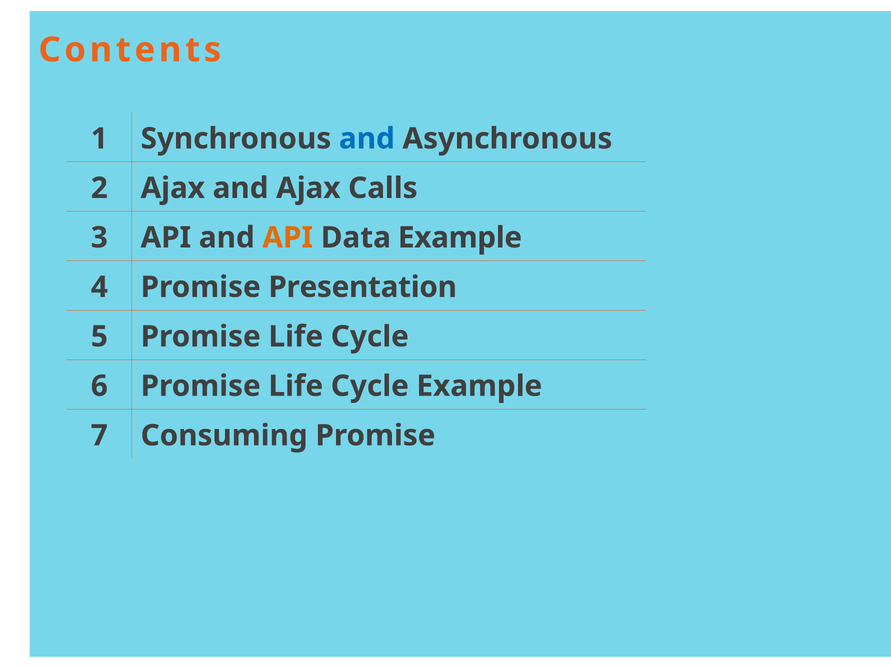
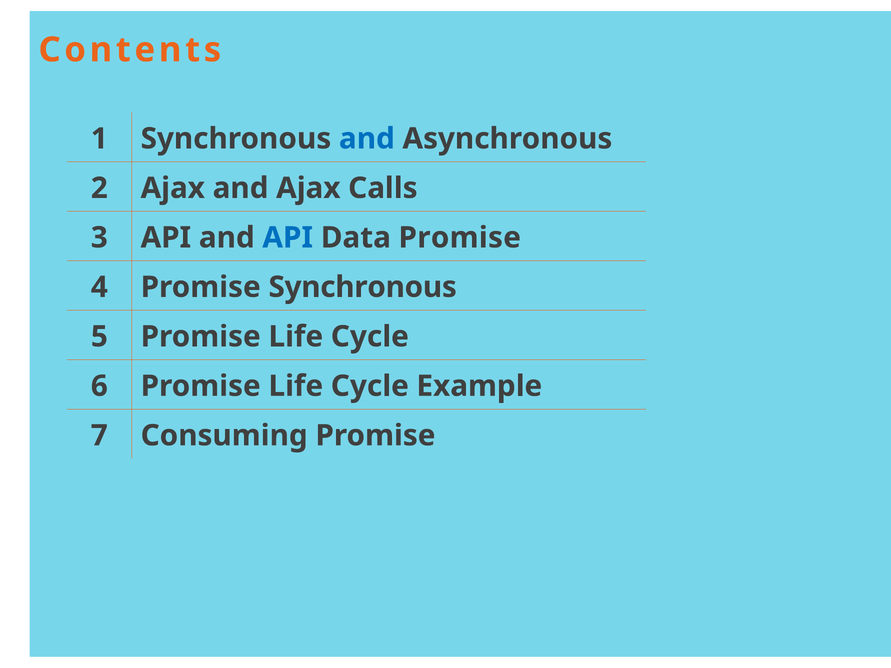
API colour: orange -> blue (288, 238)
Data Example: Example -> Promise (460, 238)
Promise Presentation: Presentation -> Synchronous (363, 287)
